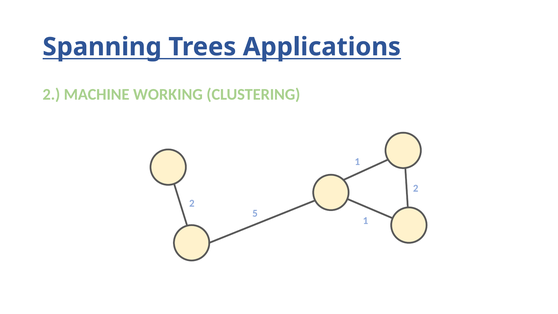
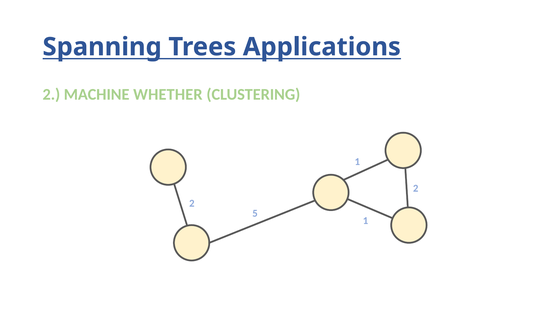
WORKING: WORKING -> WHETHER (168, 94)
